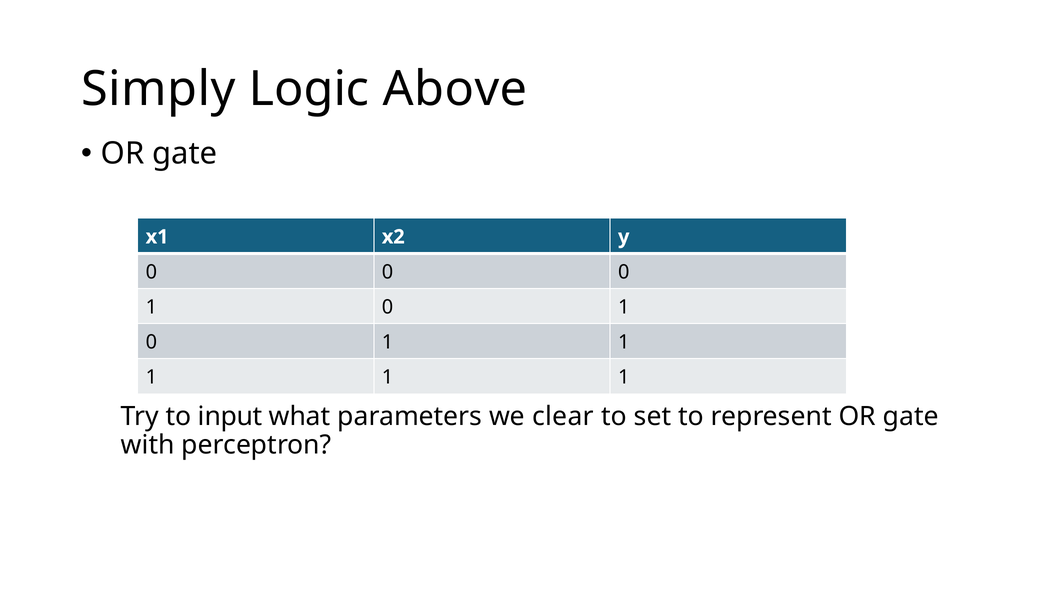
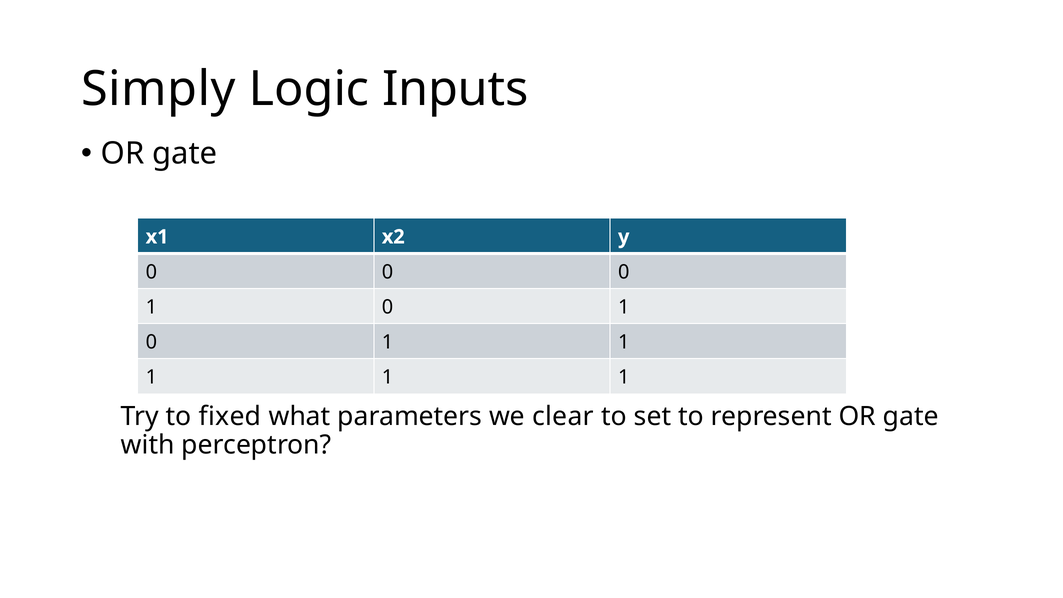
Above: Above -> Inputs (455, 89)
input: input -> fixed (230, 416)
